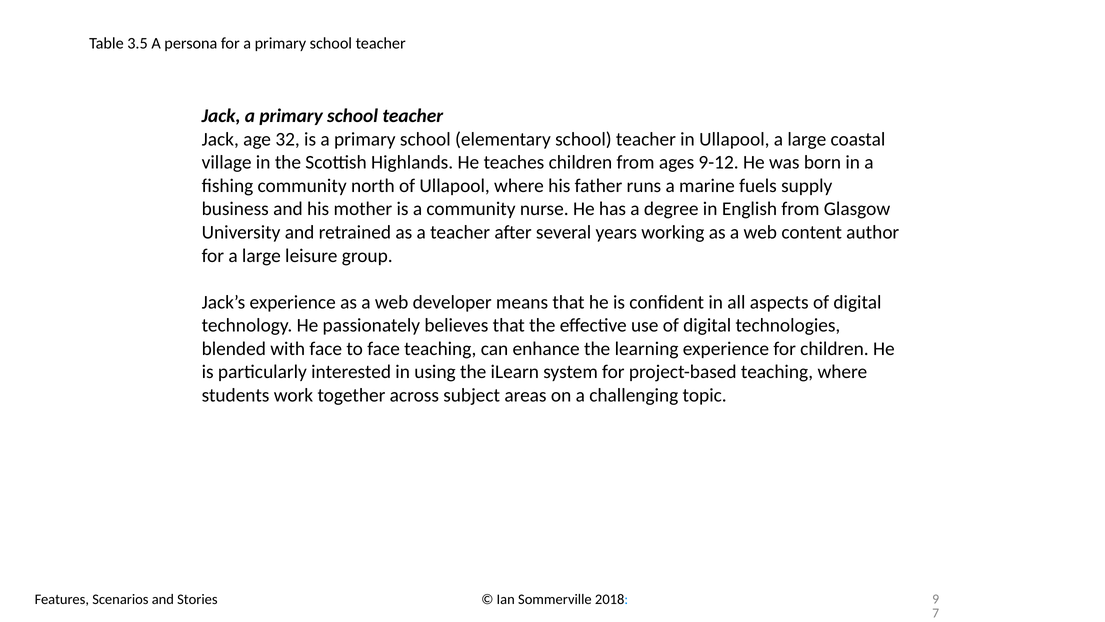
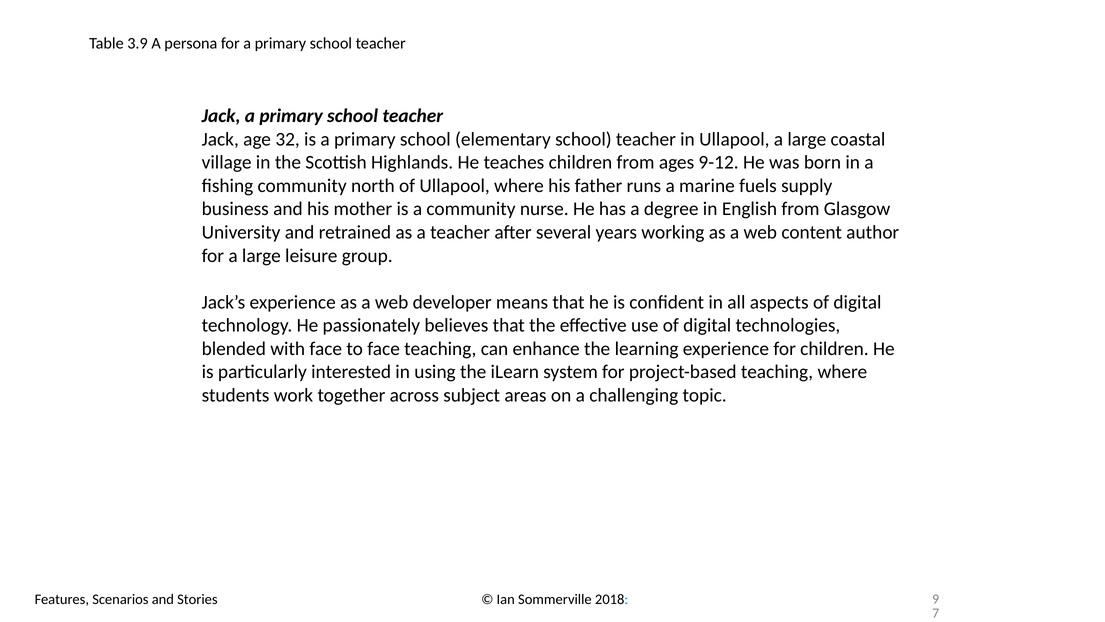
3.5: 3.5 -> 3.9 (138, 43)
